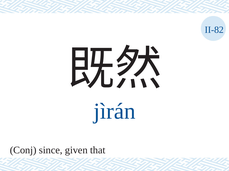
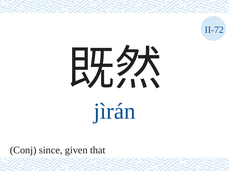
II-82: II-82 -> II-72 (214, 30)
